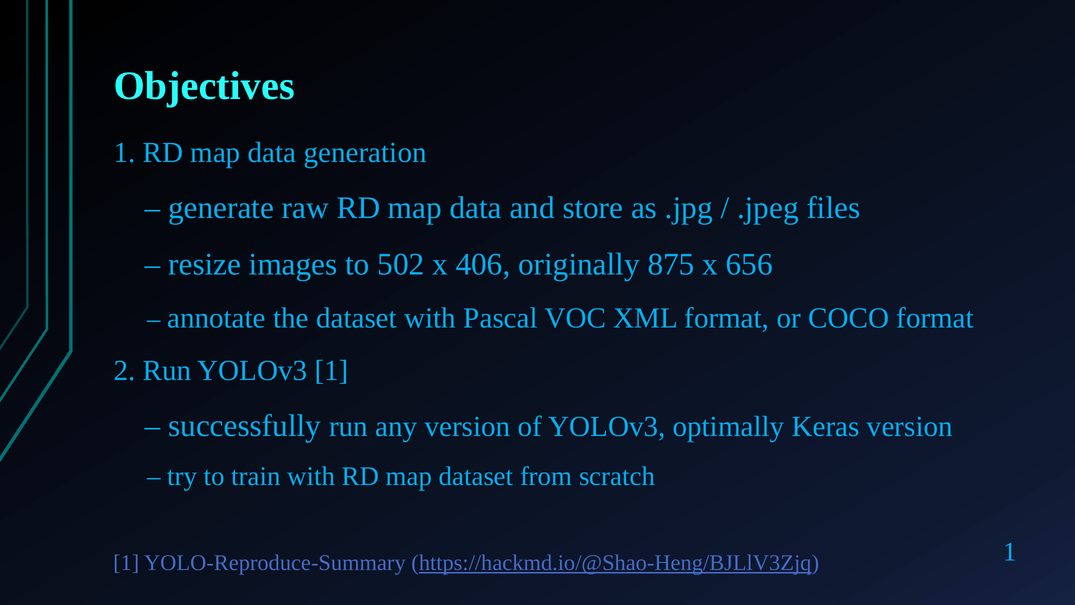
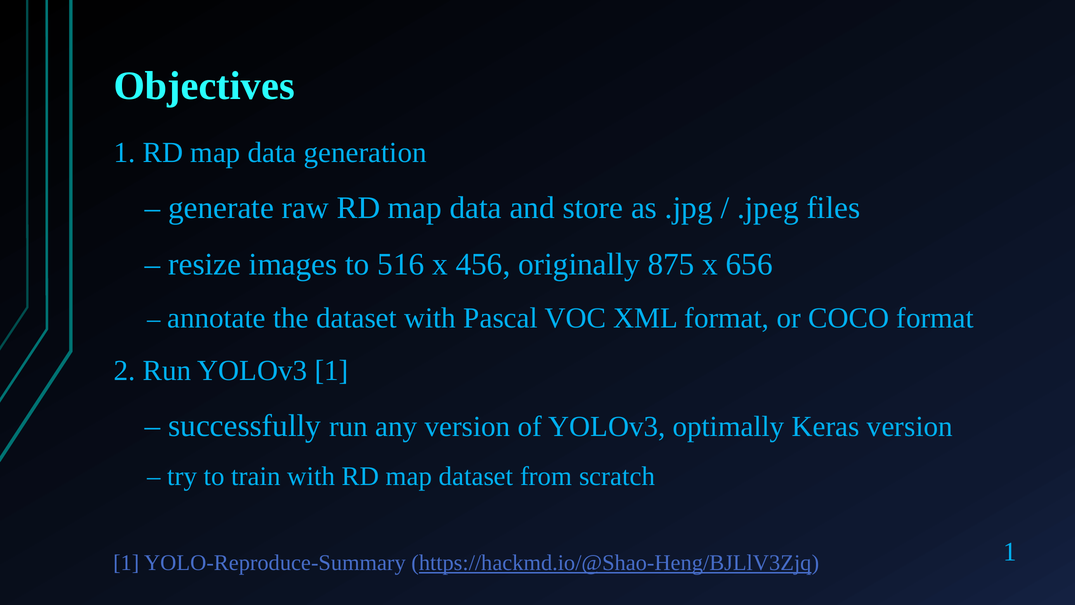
502: 502 -> 516 (401, 264)
406: 406 -> 456 (483, 264)
